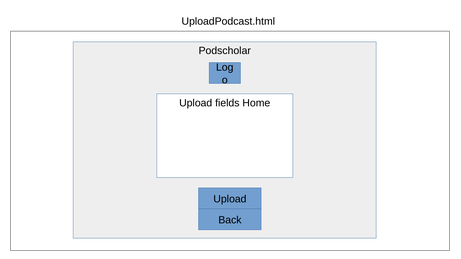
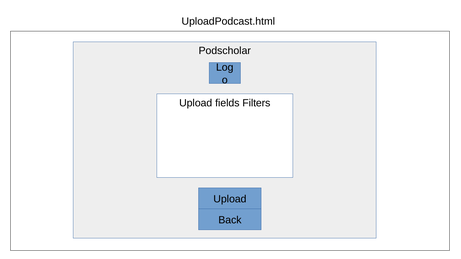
Home: Home -> Filters (256, 103)
